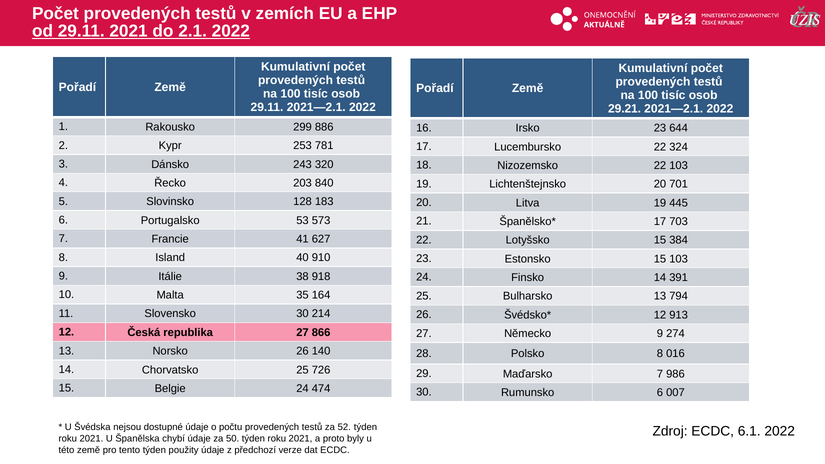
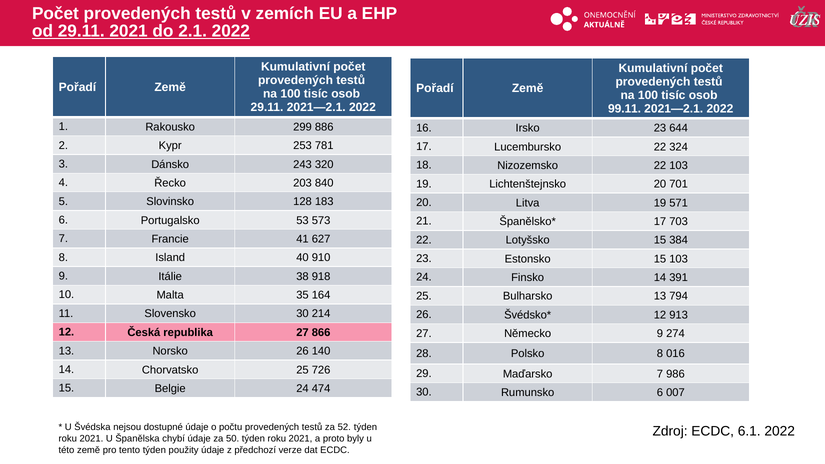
29.21: 29.21 -> 99.11 (625, 109)
445: 445 -> 571 (679, 203)
